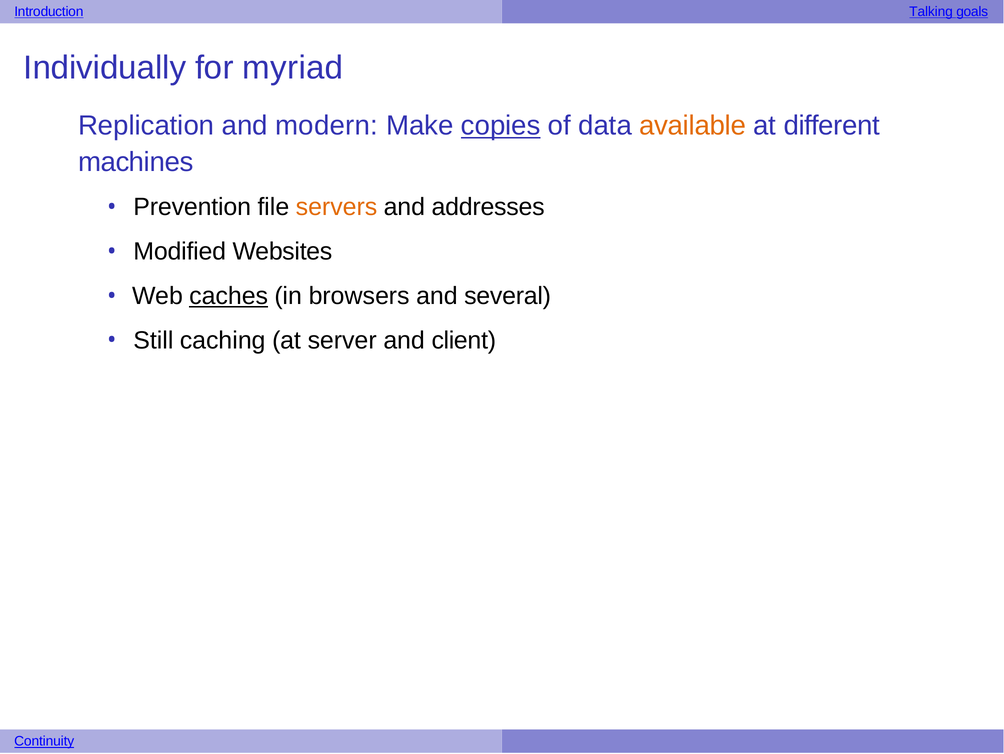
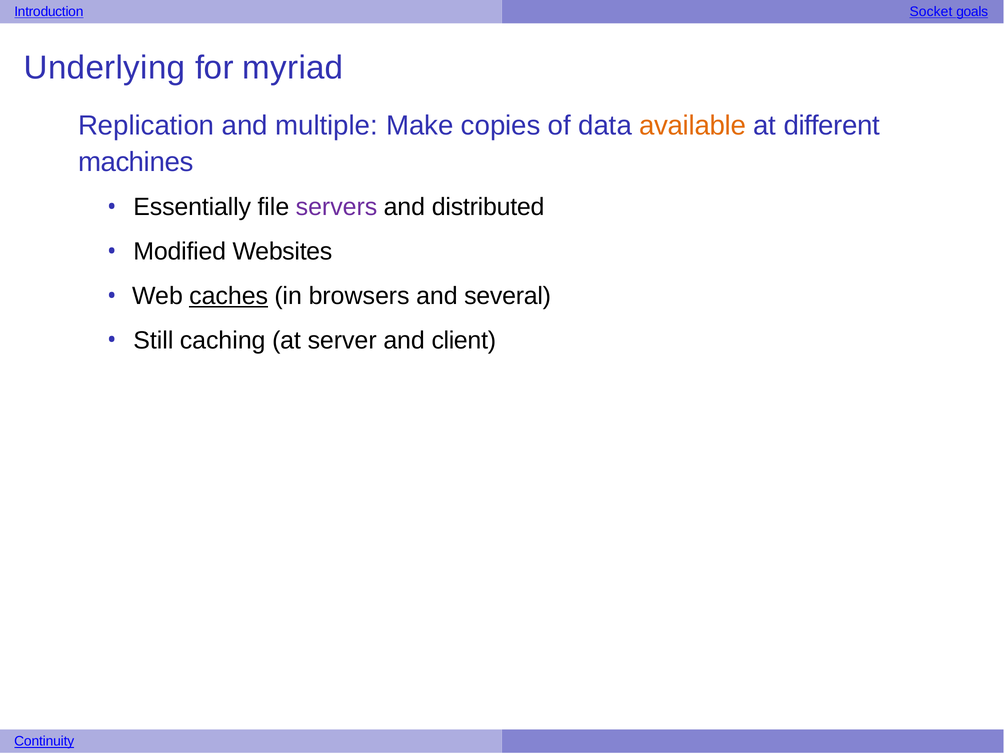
Talking: Talking -> Socket (931, 12)
Individually: Individually -> Underlying (105, 68)
modern: modern -> multiple (327, 126)
copies underline: present -> none (501, 126)
Prevention: Prevention -> Essentially (192, 207)
servers colour: orange -> purple (337, 207)
addresses: addresses -> distributed (488, 207)
